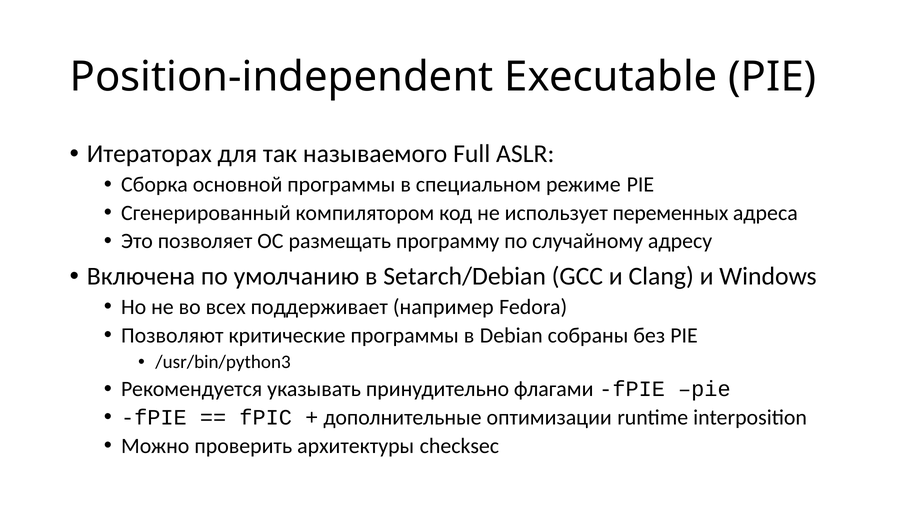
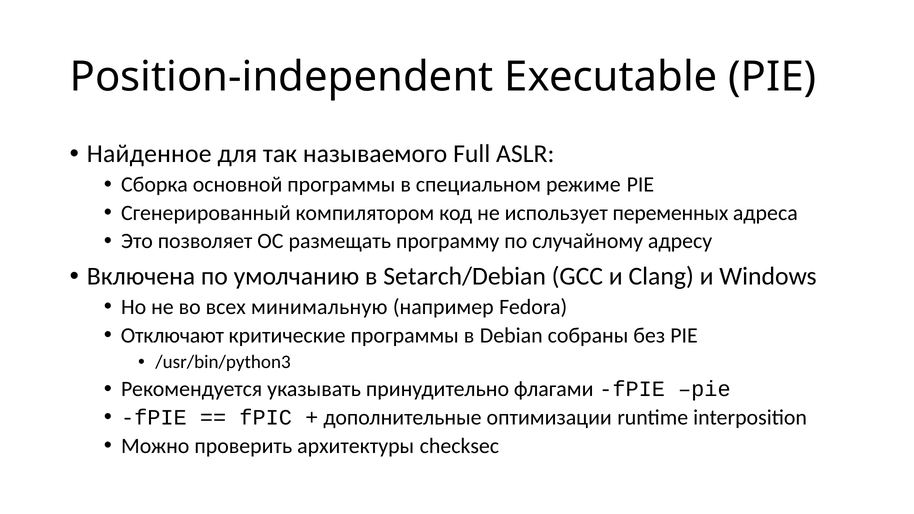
Итераторах: Итераторах -> Найденное (149, 154)
поддерживает: поддерживает -> минимальную (319, 307)
Позволяют: Позволяют -> Отключают (172, 335)
